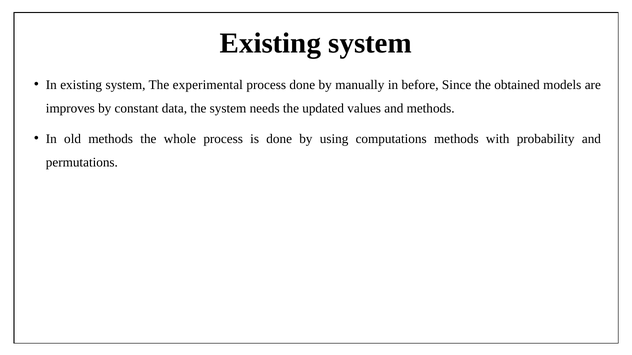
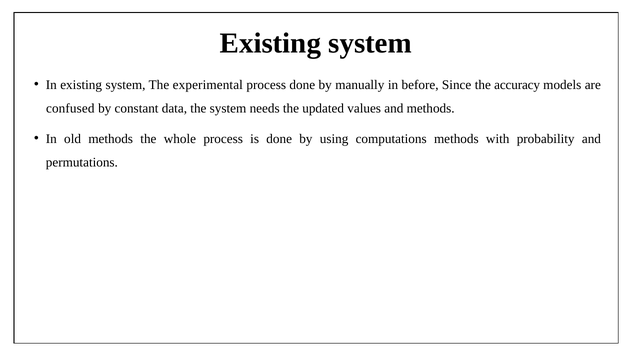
obtained: obtained -> accuracy (517, 85)
improves: improves -> confused (70, 109)
